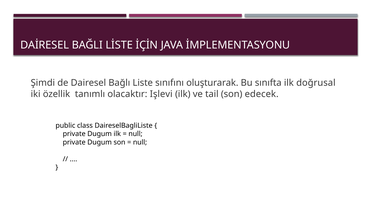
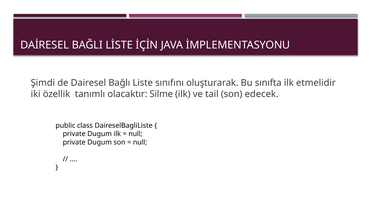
doğrusal: doğrusal -> etmelidir (316, 83)
Işlevi: Işlevi -> Silme (161, 94)
